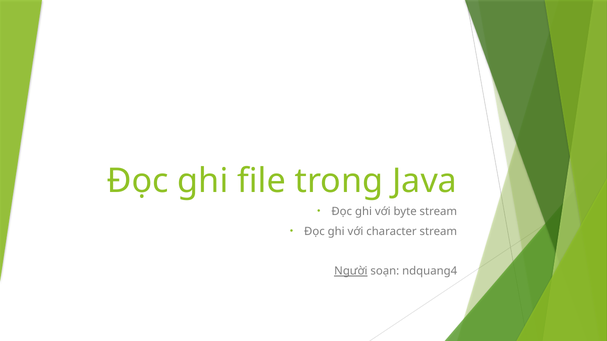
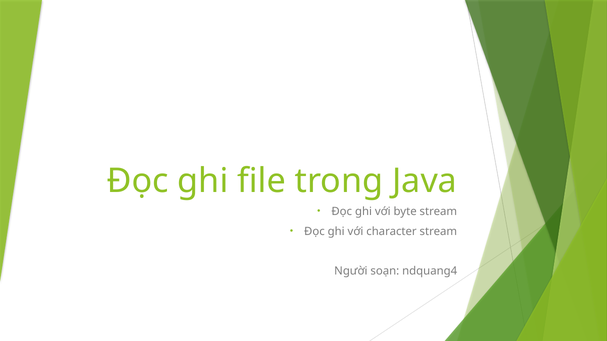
Người underline: present -> none (351, 272)
